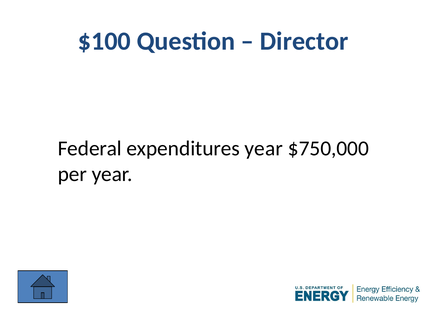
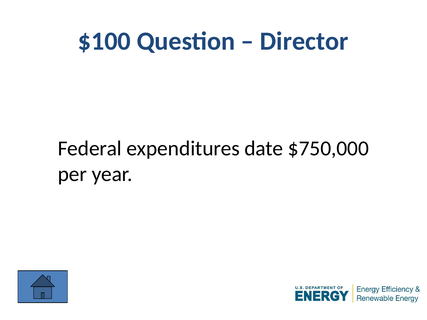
expenditures year: year -> date (264, 148)
